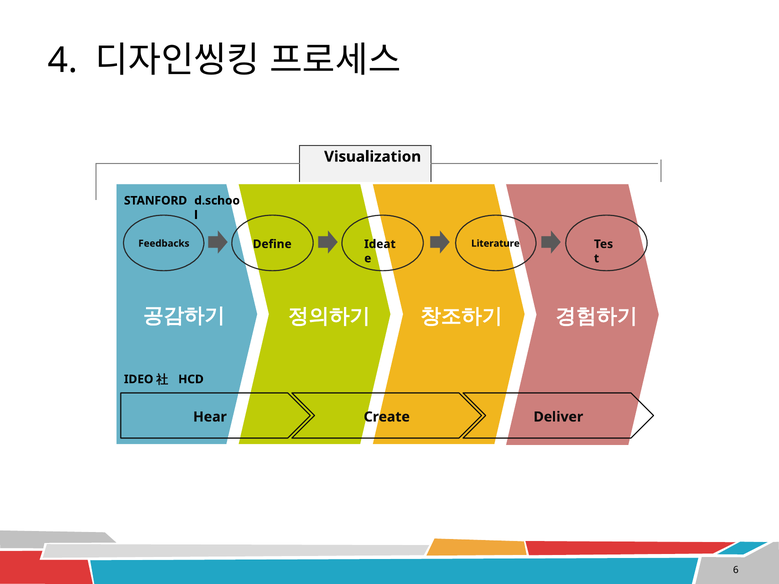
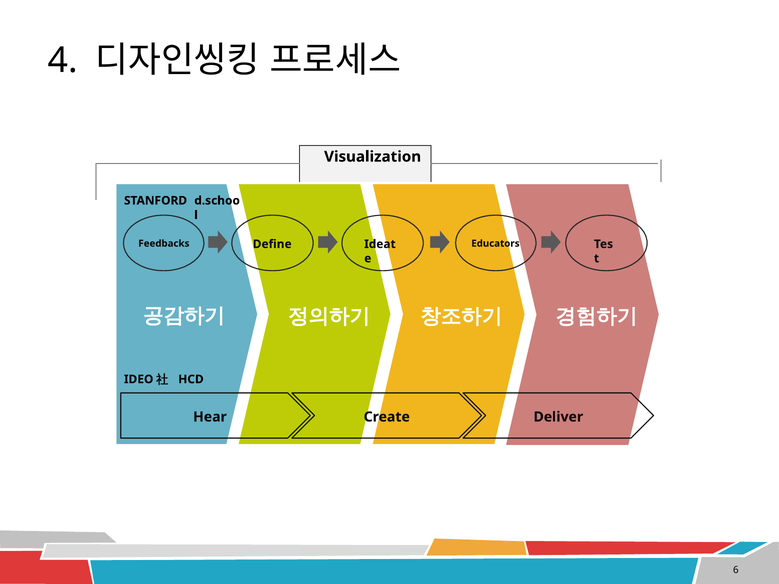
Literature: Literature -> Educators (495, 244)
